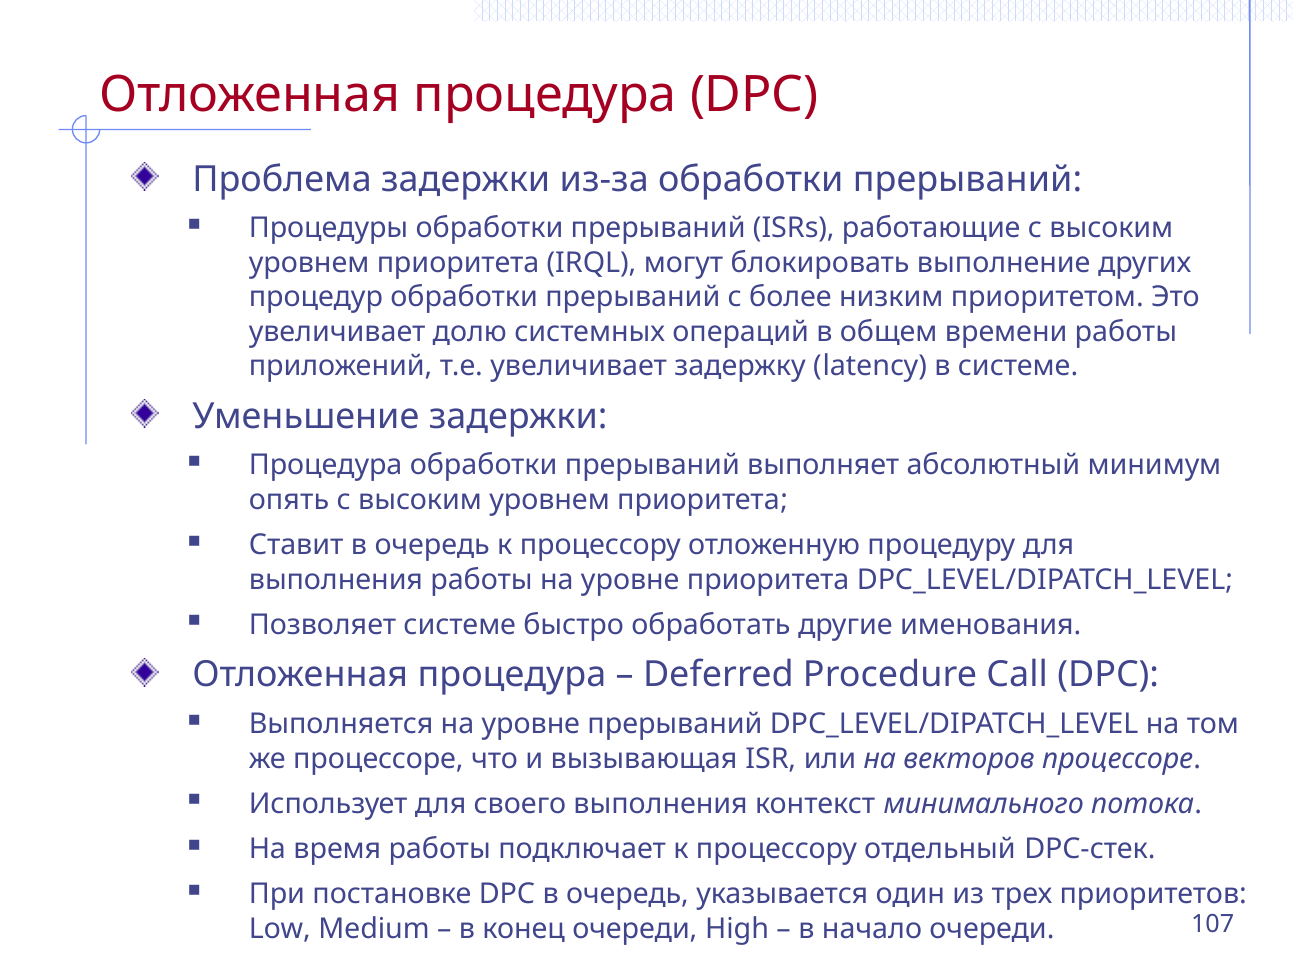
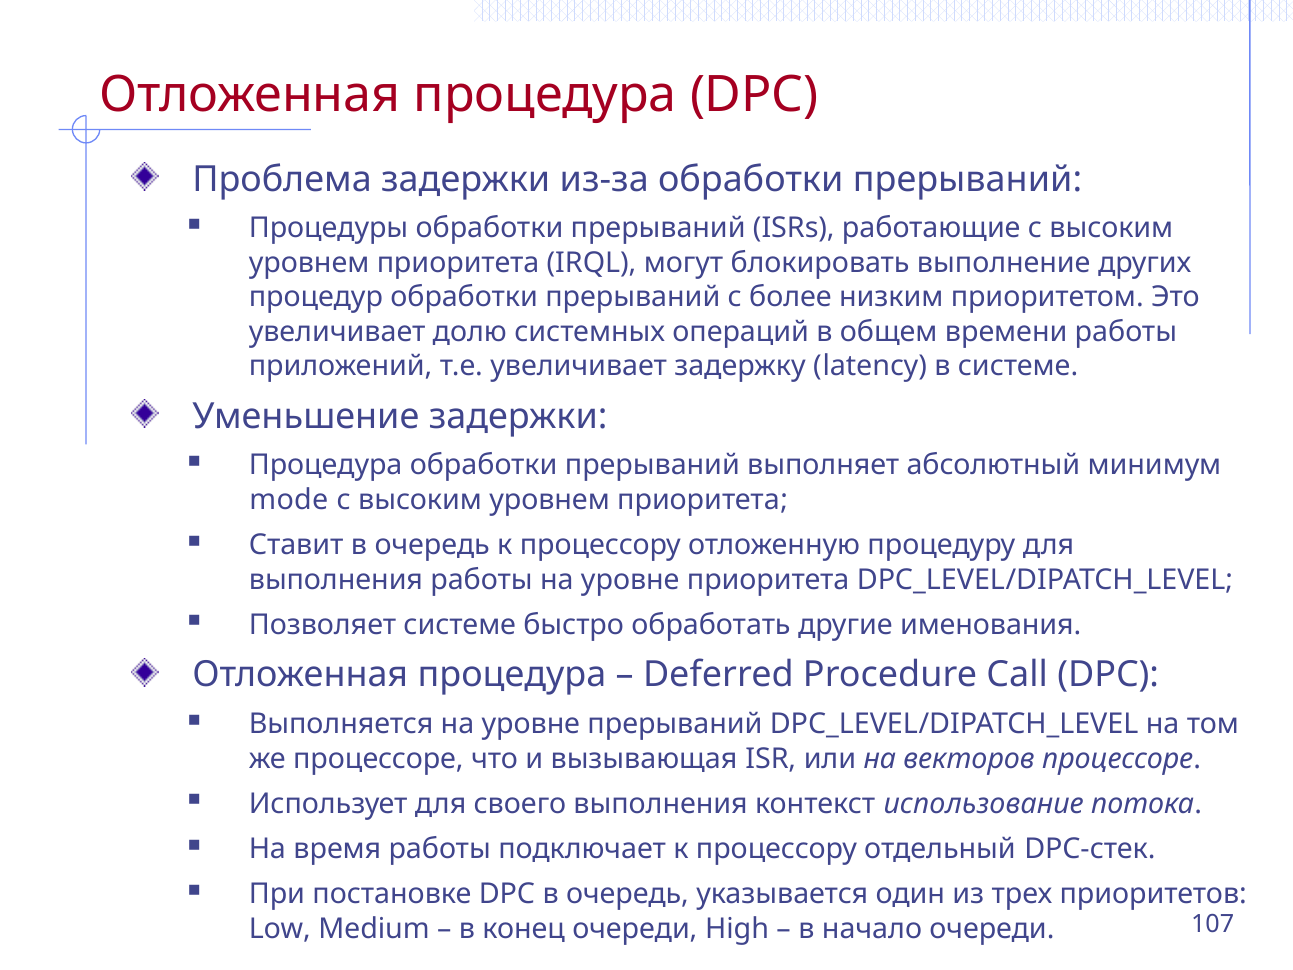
опять: опять -> mode (289, 500)
минимального: минимального -> использование (984, 804)
